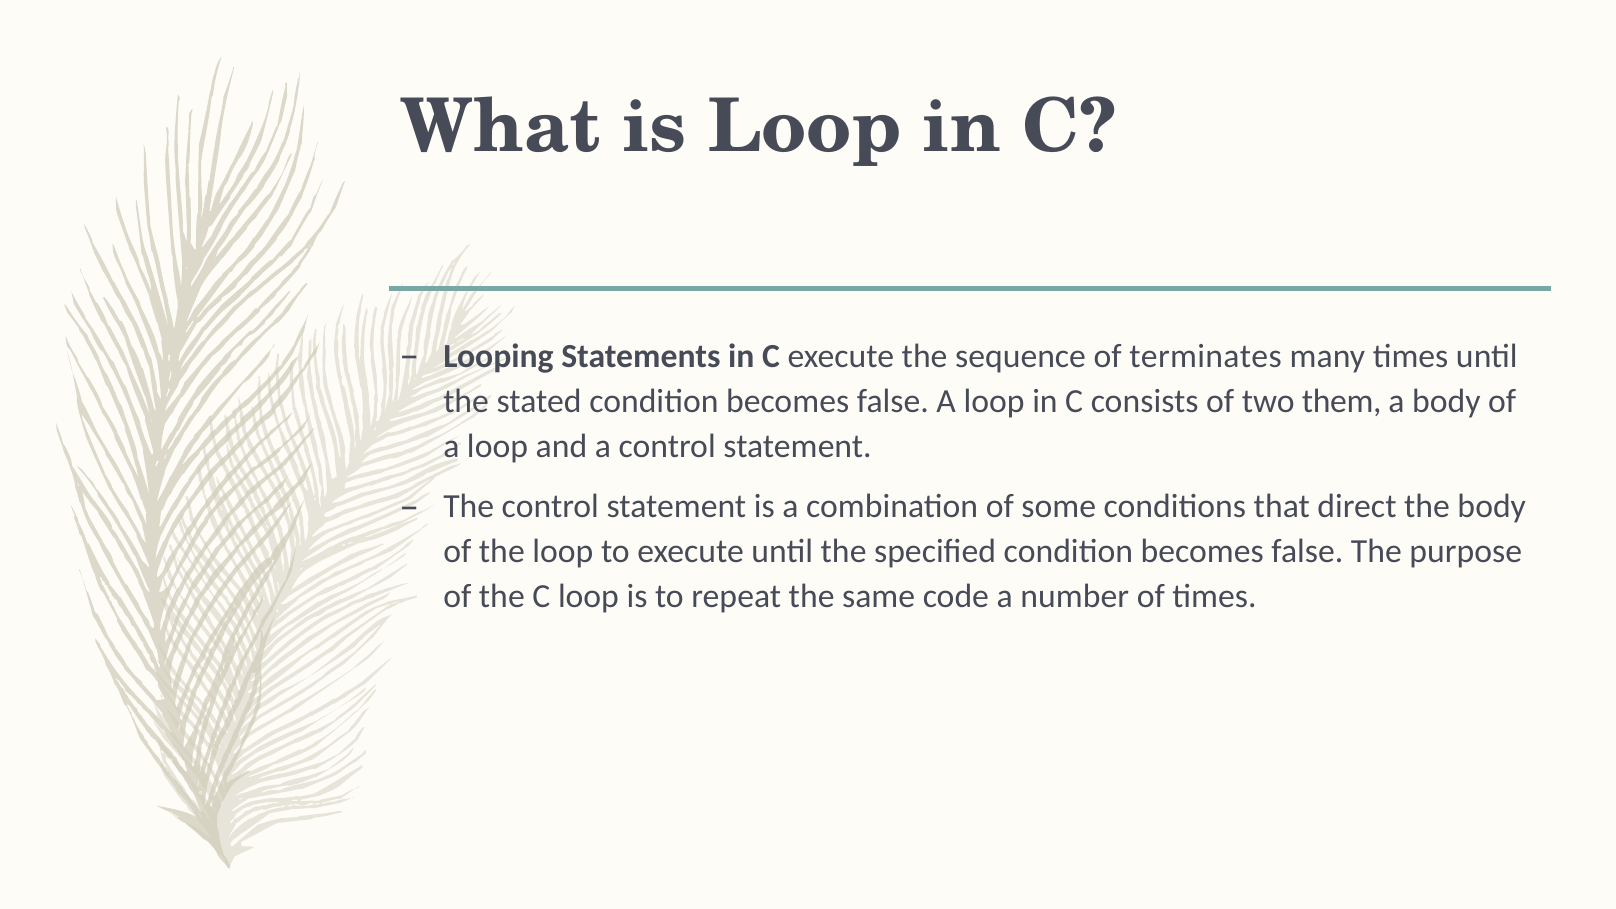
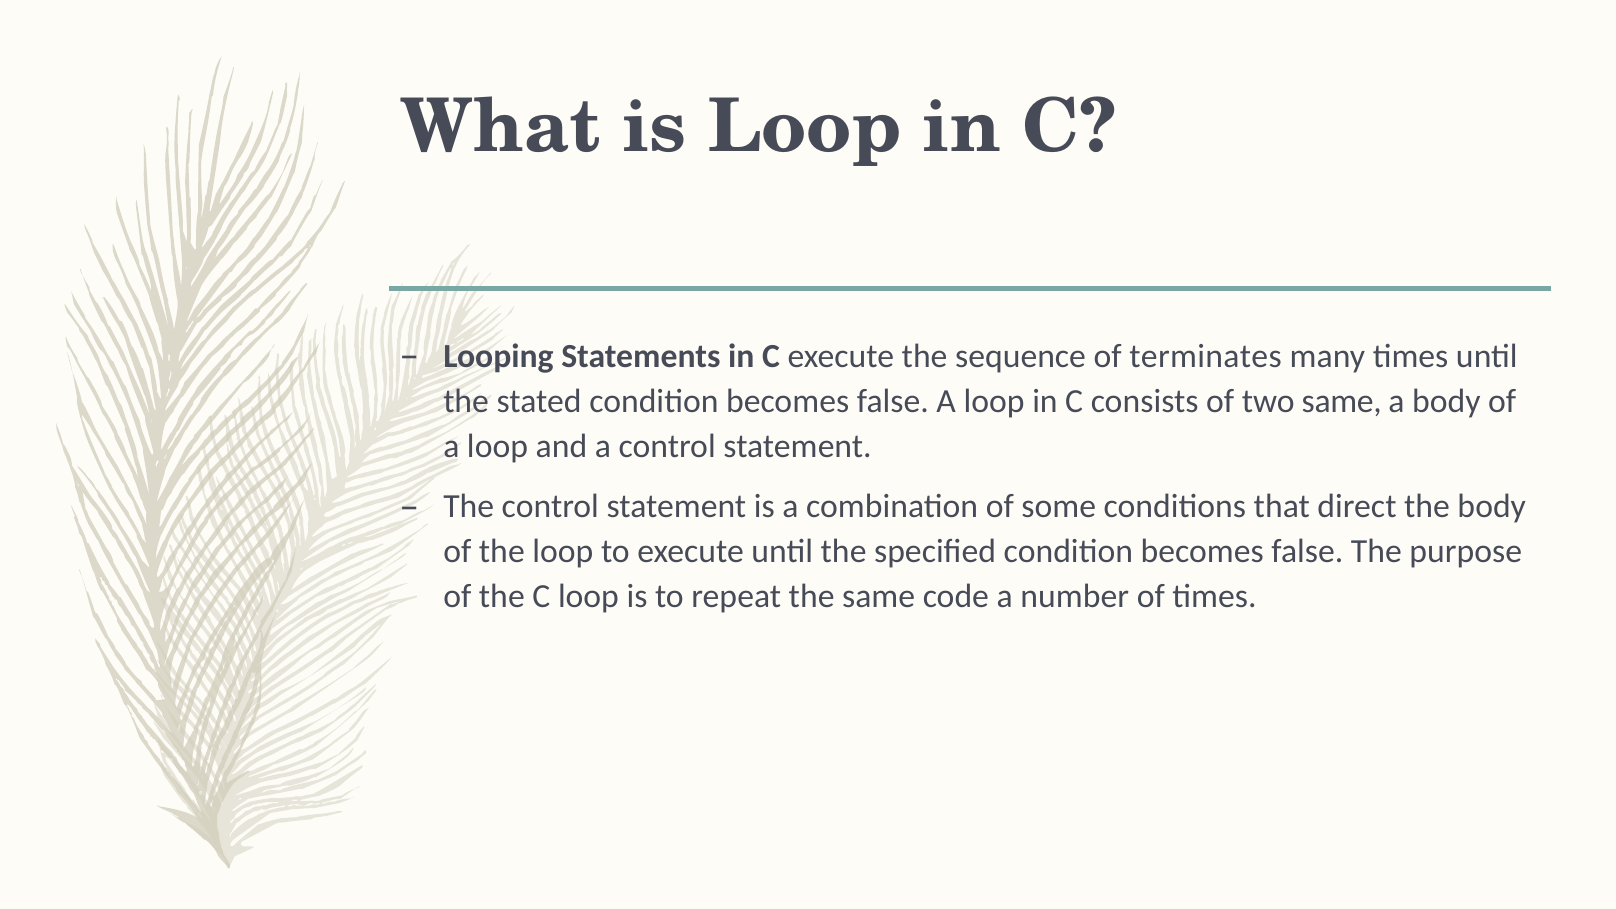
two them: them -> same (1342, 401)
